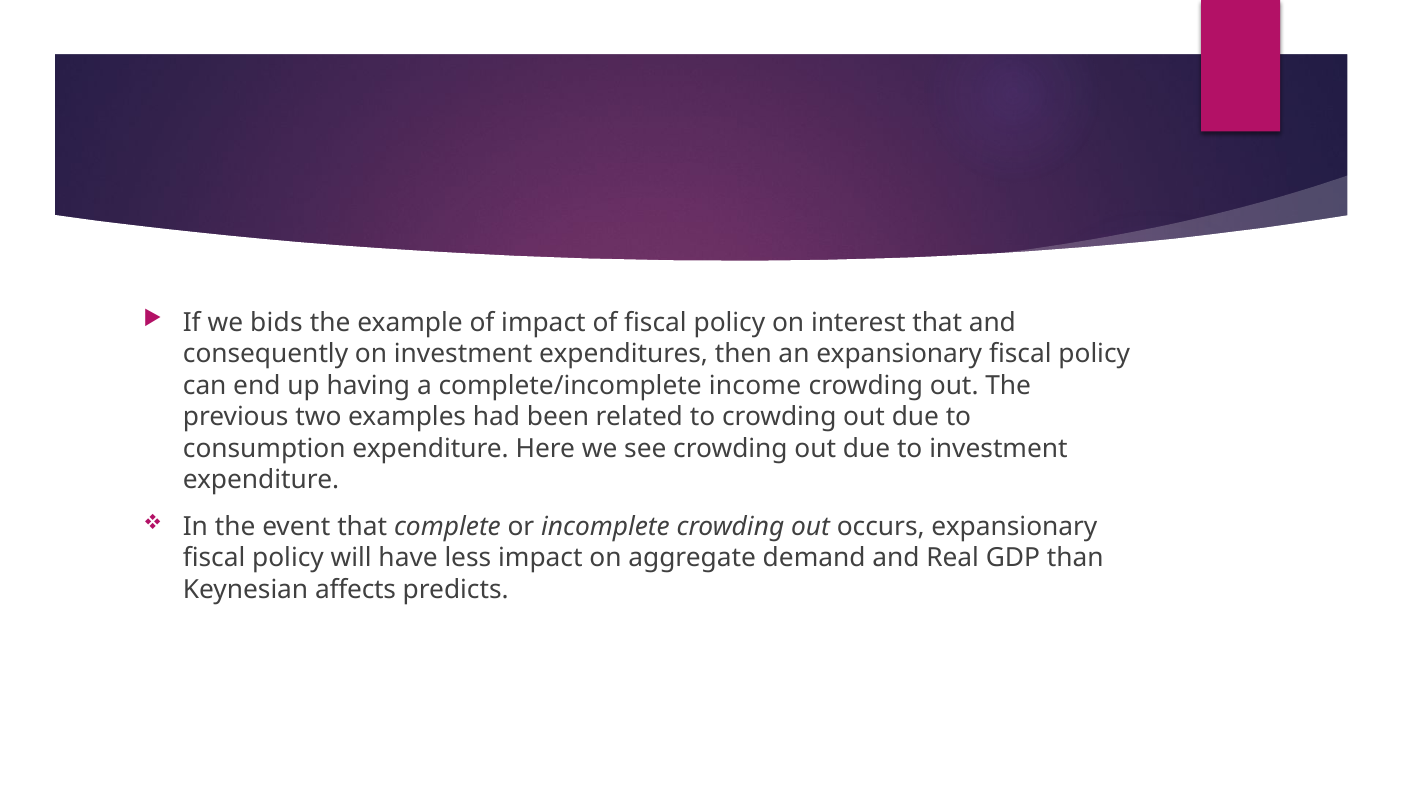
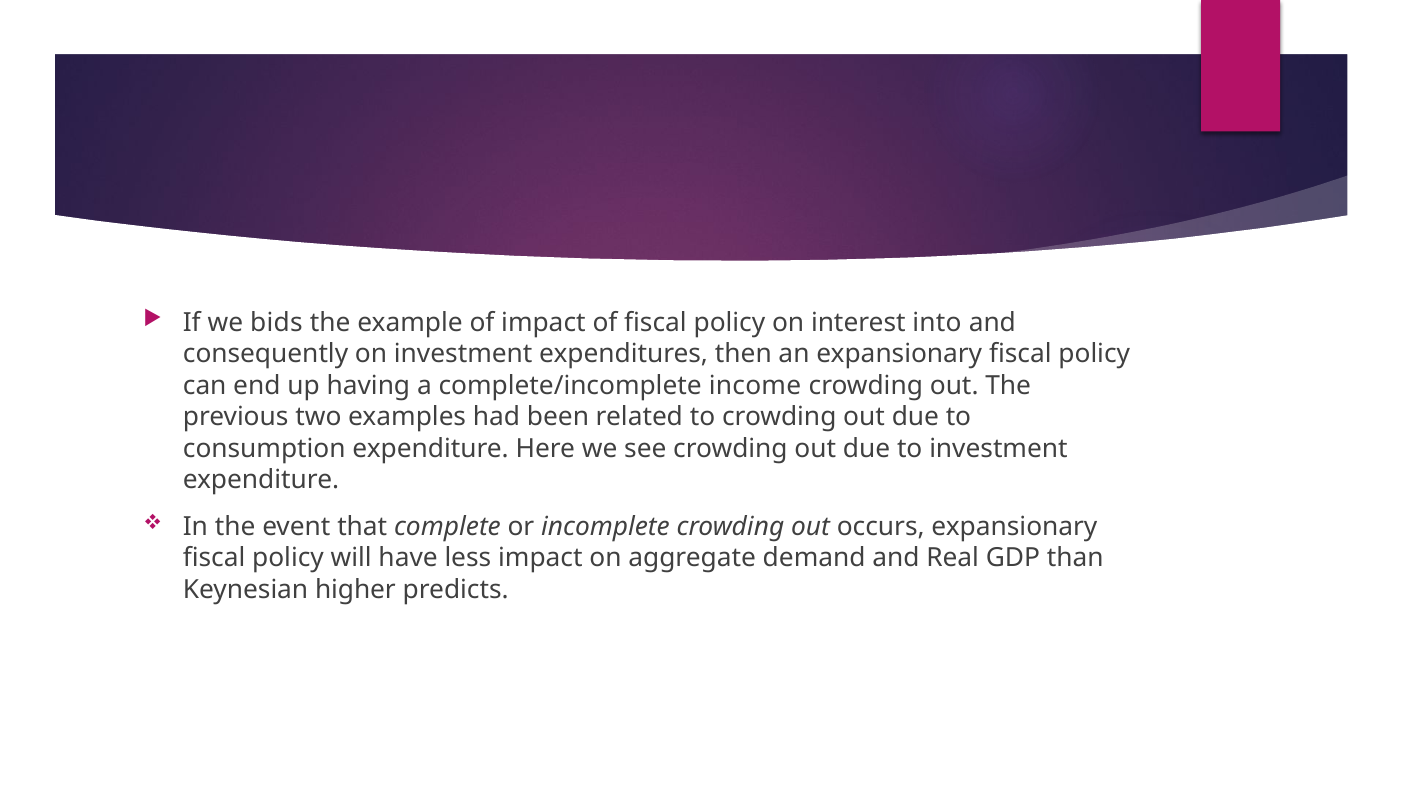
interest that: that -> into (937, 322)
affects: affects -> higher (355, 590)
